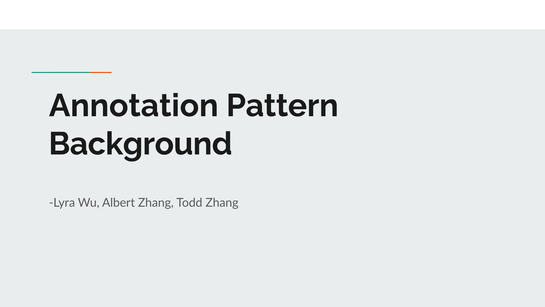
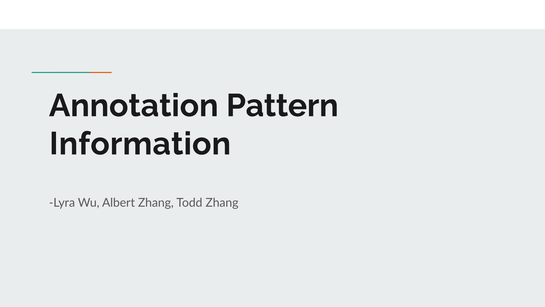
Background: Background -> Information (140, 144)
